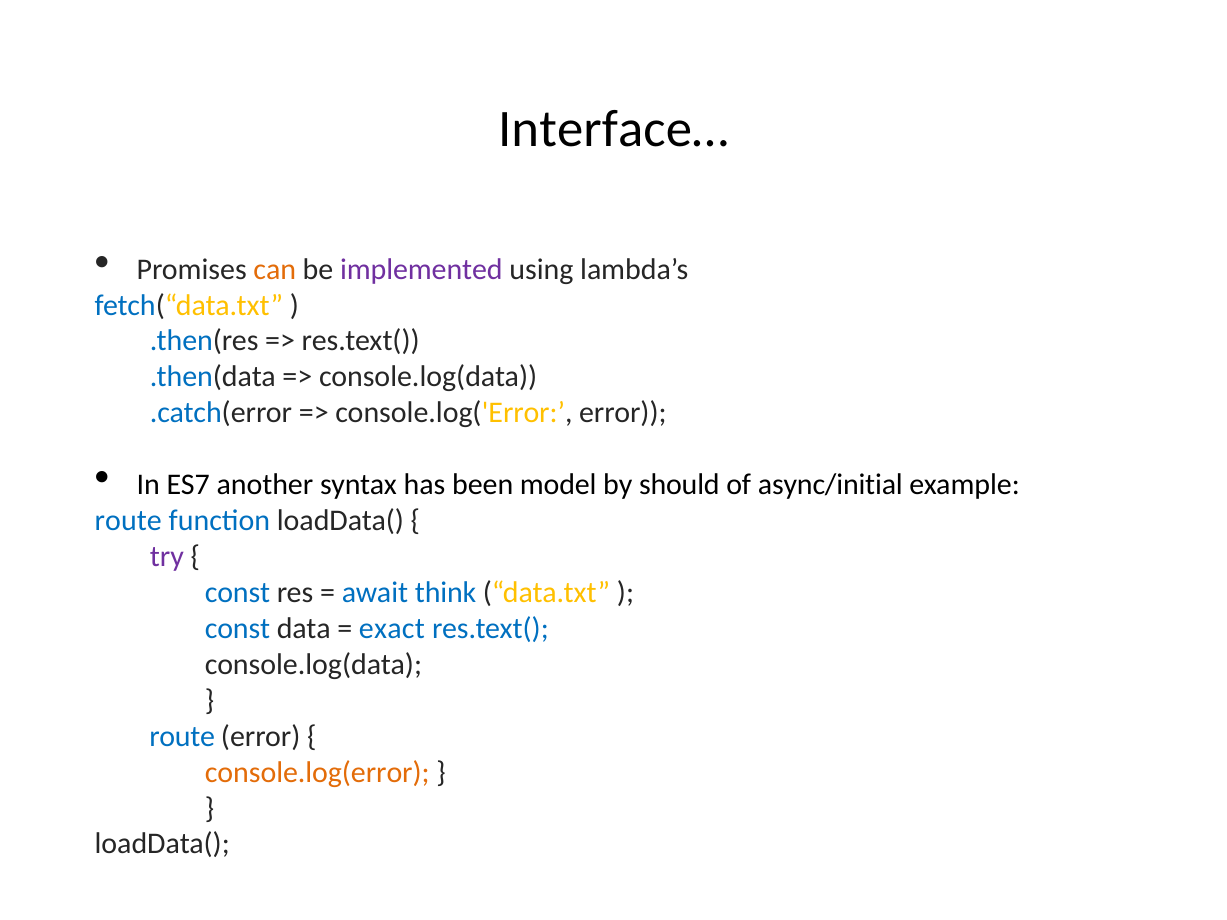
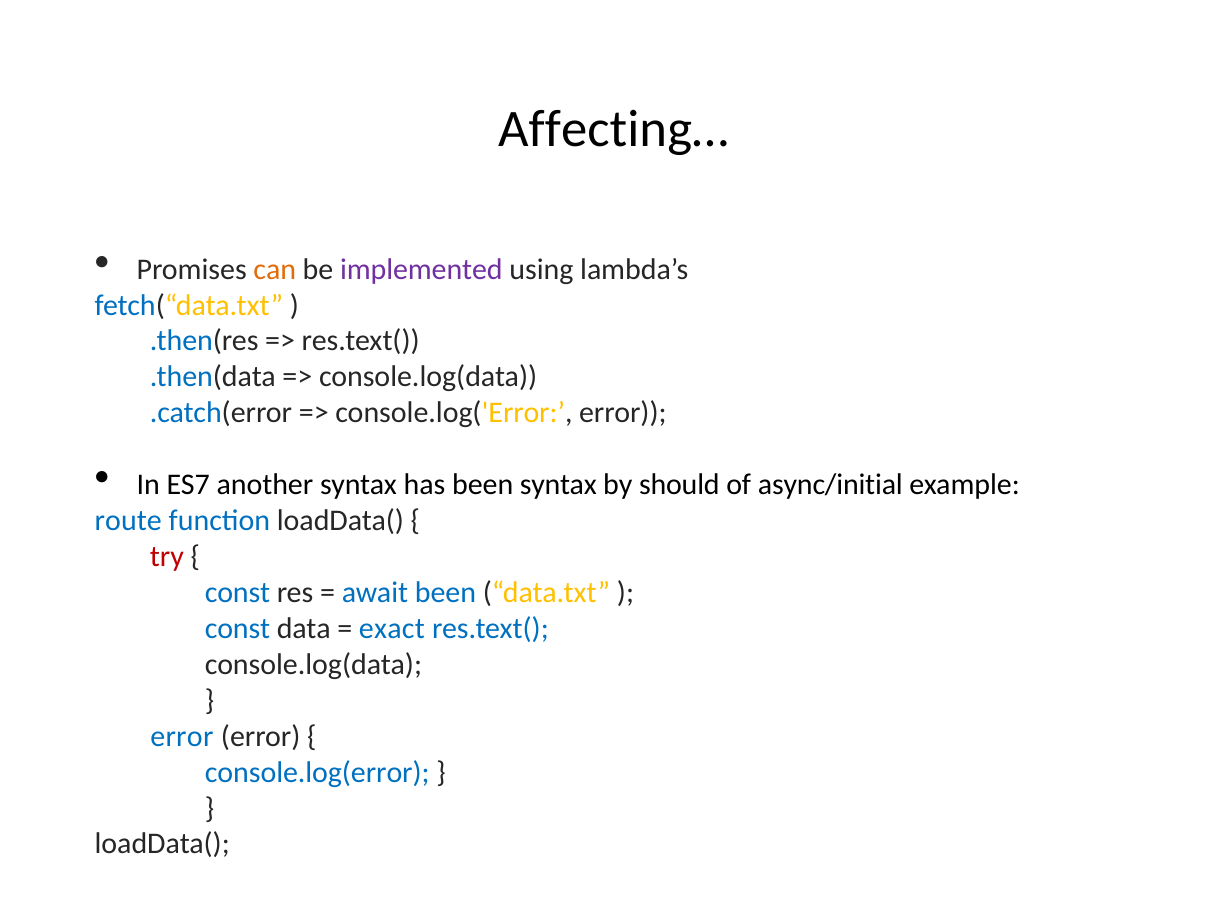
Interface…: Interface… -> Affecting… (613, 130)
been model: model -> syntax (558, 485)
try colour: purple -> red (167, 557)
await think: think -> been (446, 593)
route: route -> error (182, 736)
console.log(error colour: orange -> blue (317, 772)
